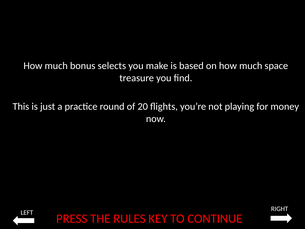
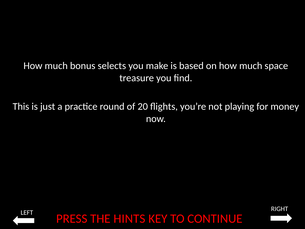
RULES: RULES -> HINTS (129, 218)
